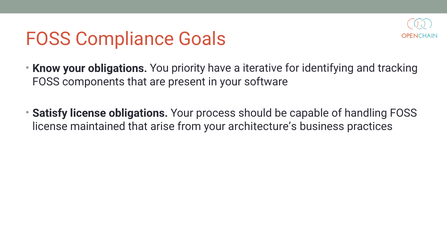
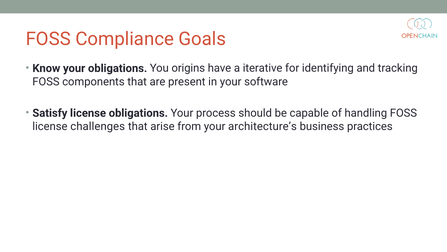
priority: priority -> origins (188, 68)
maintained: maintained -> challenges (98, 126)
